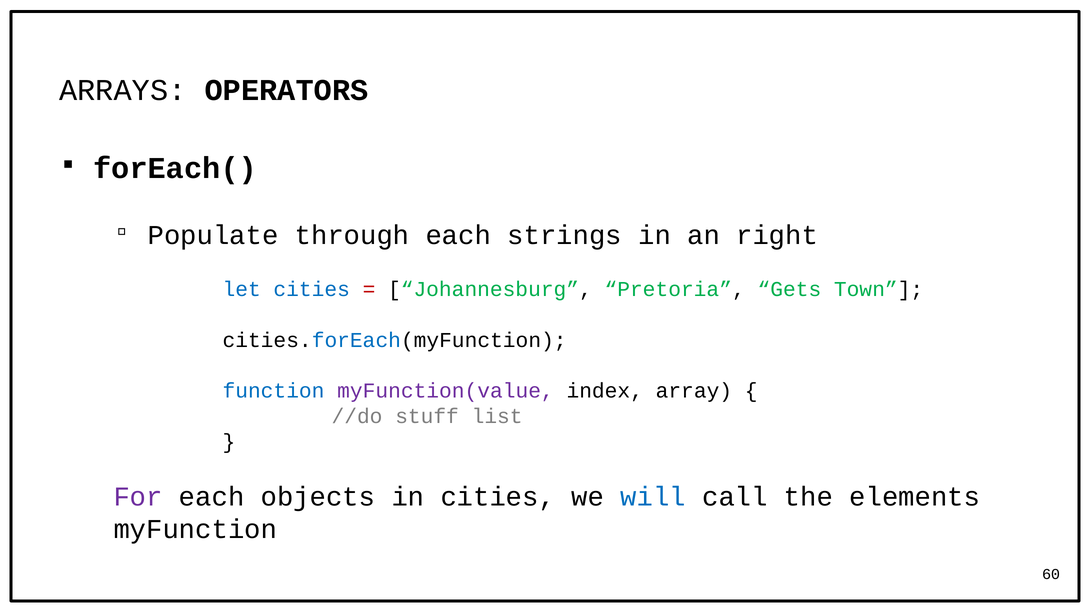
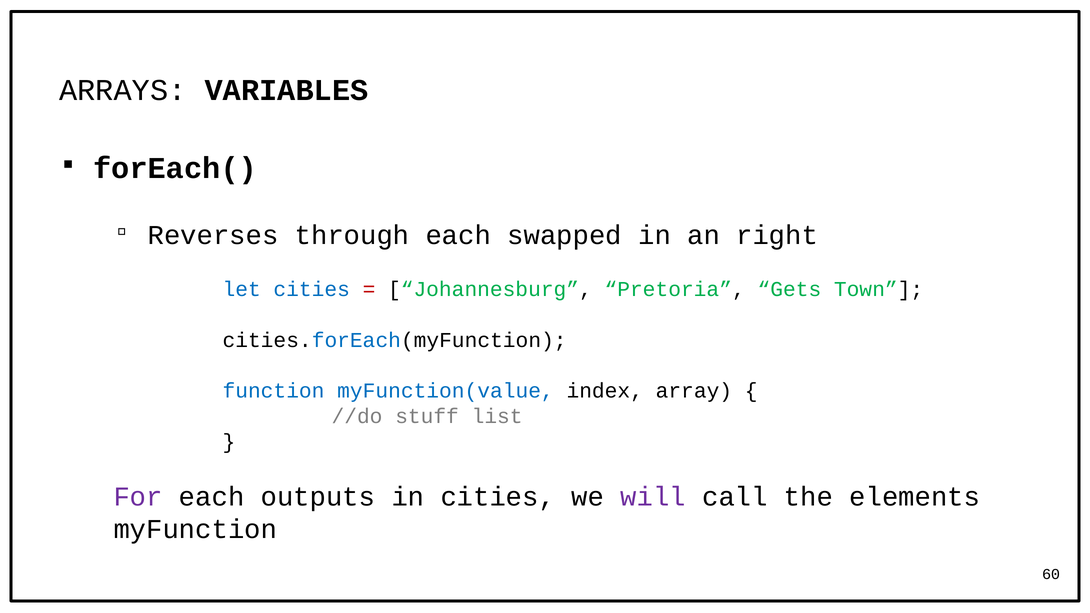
OPERATORS: OPERATORS -> VARIABLES (287, 90)
Populate: Populate -> Reverses (213, 235)
strings: strings -> swapped (565, 235)
myFunction(value colour: purple -> blue (445, 391)
objects: objects -> outputs (318, 497)
will colour: blue -> purple (653, 497)
